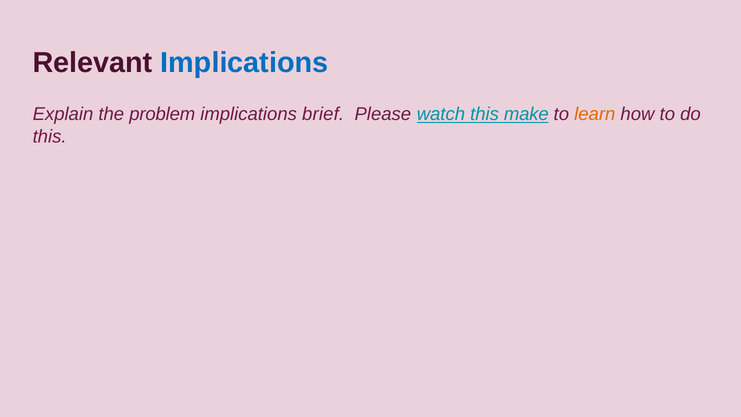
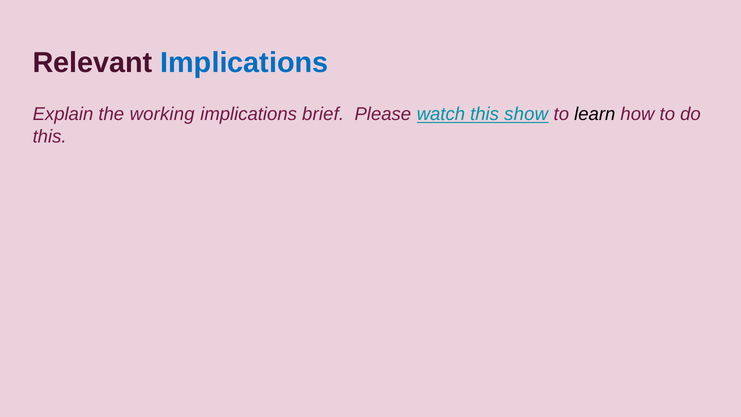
problem: problem -> working (162, 114)
make: make -> show (526, 114)
learn colour: orange -> black (595, 114)
